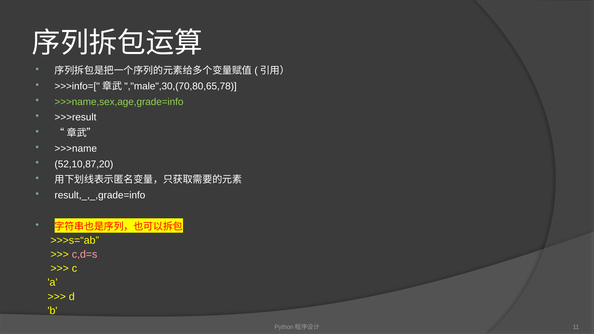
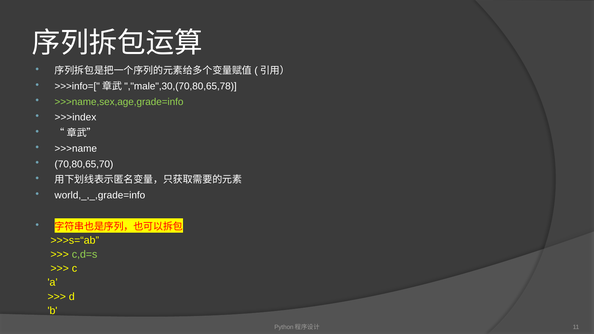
>>>result: >>>result -> >>>index (75, 117)
52,10,87,20: 52,10,87,20 -> 70,80,65,70 (84, 164)
result,_,_,grade=info: result,_,_,grade=info -> world,_,_,grade=info (100, 195)
c,d=s colour: pink -> light green (85, 254)
